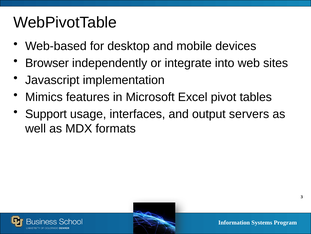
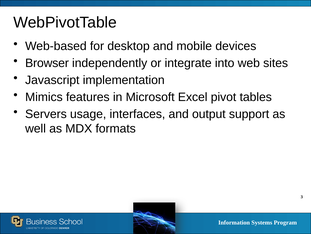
Support: Support -> Servers (46, 114)
servers: servers -> support (249, 114)
